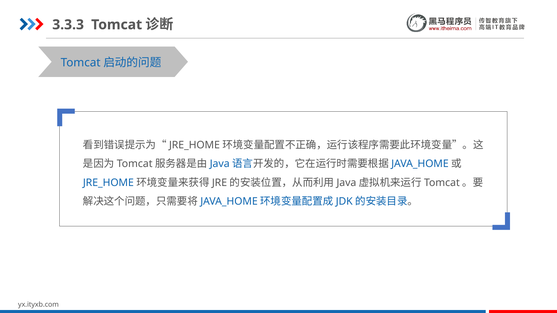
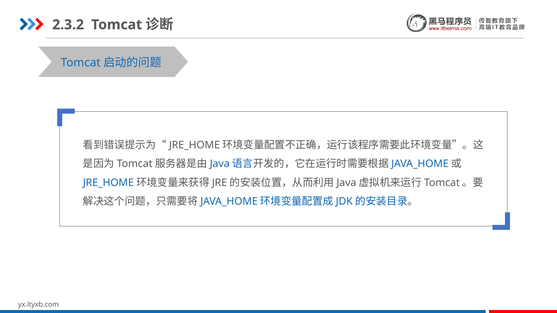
3.3.3: 3.3.3 -> 2.3.2 (68, 25)
